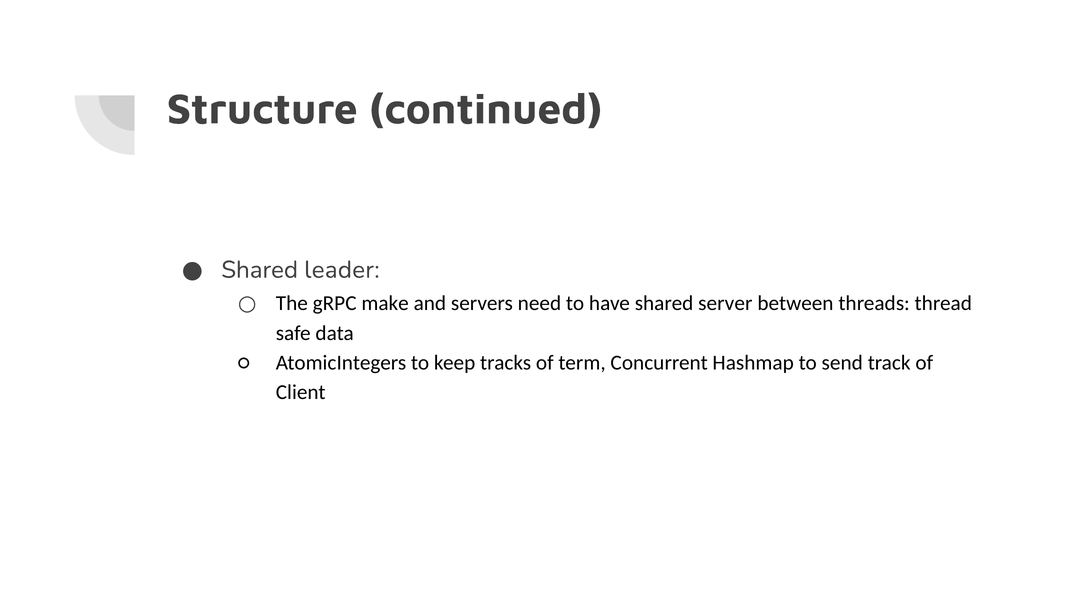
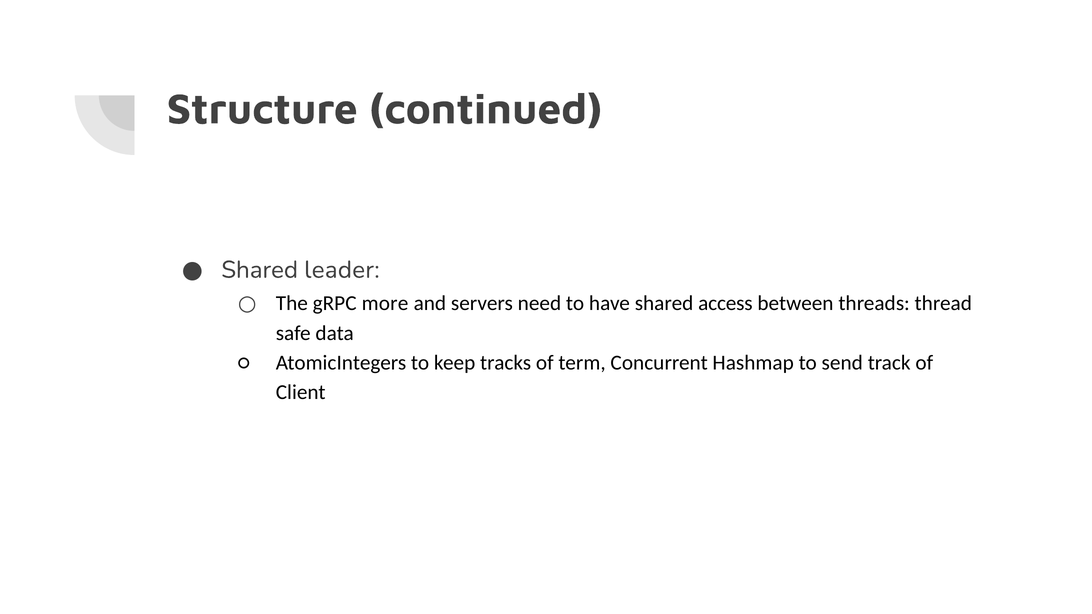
make: make -> more (385, 303)
server: server -> access (725, 303)
